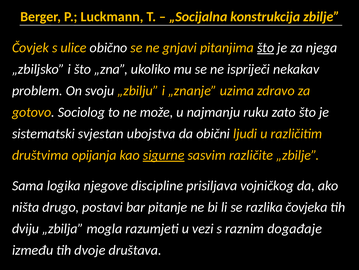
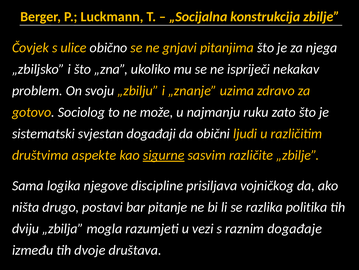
što underline: present -> none (266, 48)
ubojstva: ubojstva -> događaji (151, 133)
opijanja: opijanja -> aspekte (94, 155)
čovjeka: čovjeka -> politika (307, 207)
